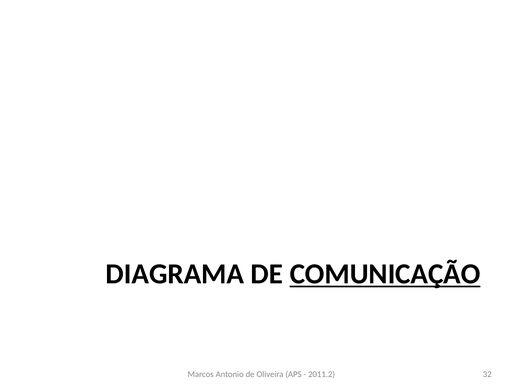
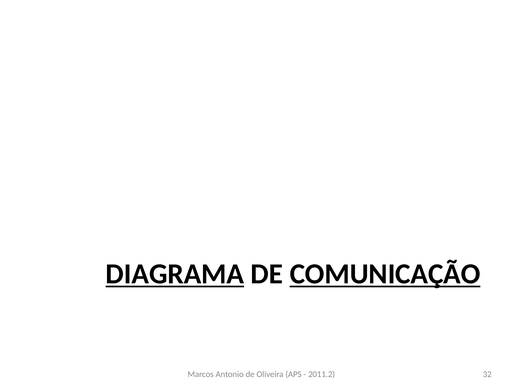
DIAGRAMA underline: none -> present (175, 274)
